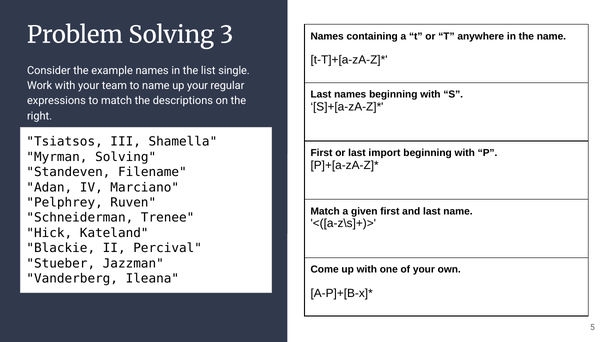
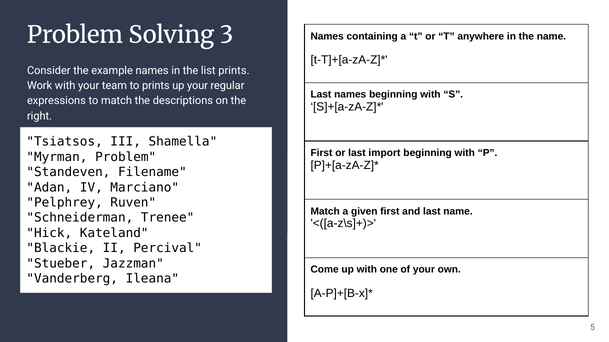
list single: single -> prints (234, 71)
to name: name -> prints (156, 86)
Myrman Solving: Solving -> Problem (126, 157)
